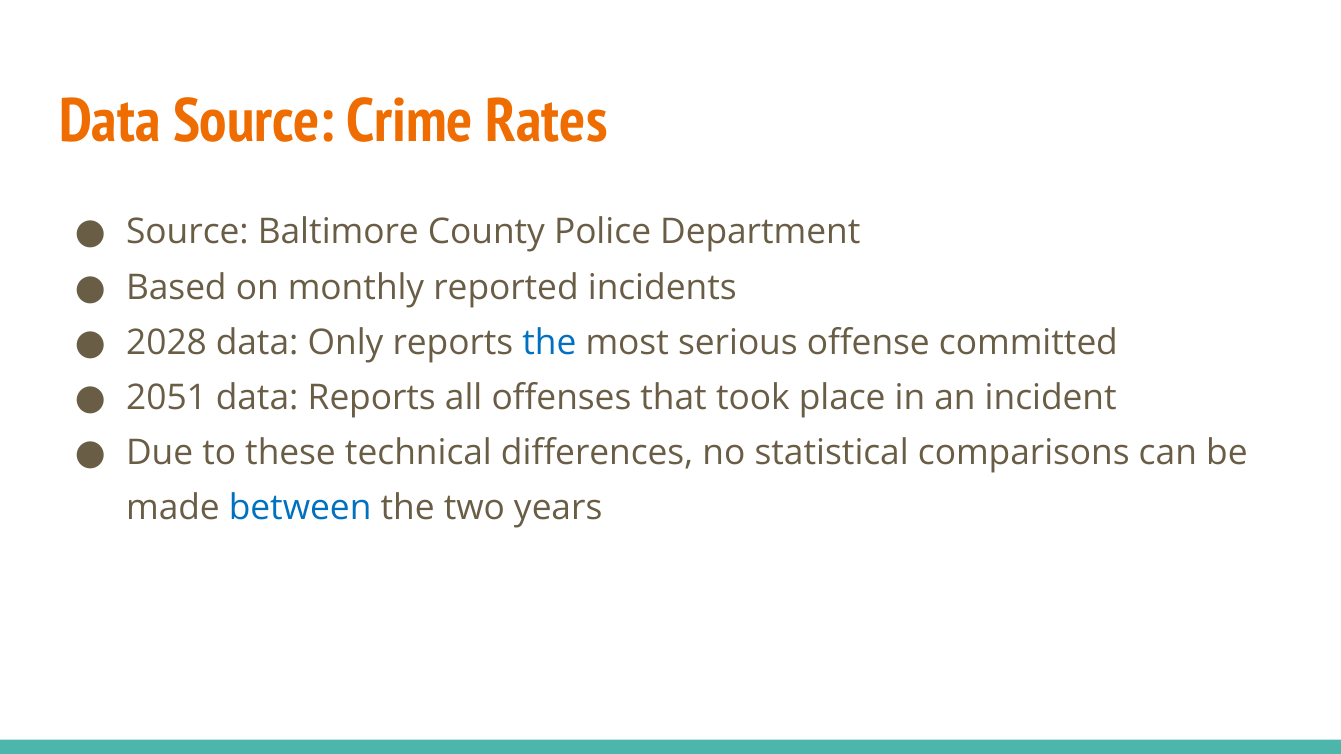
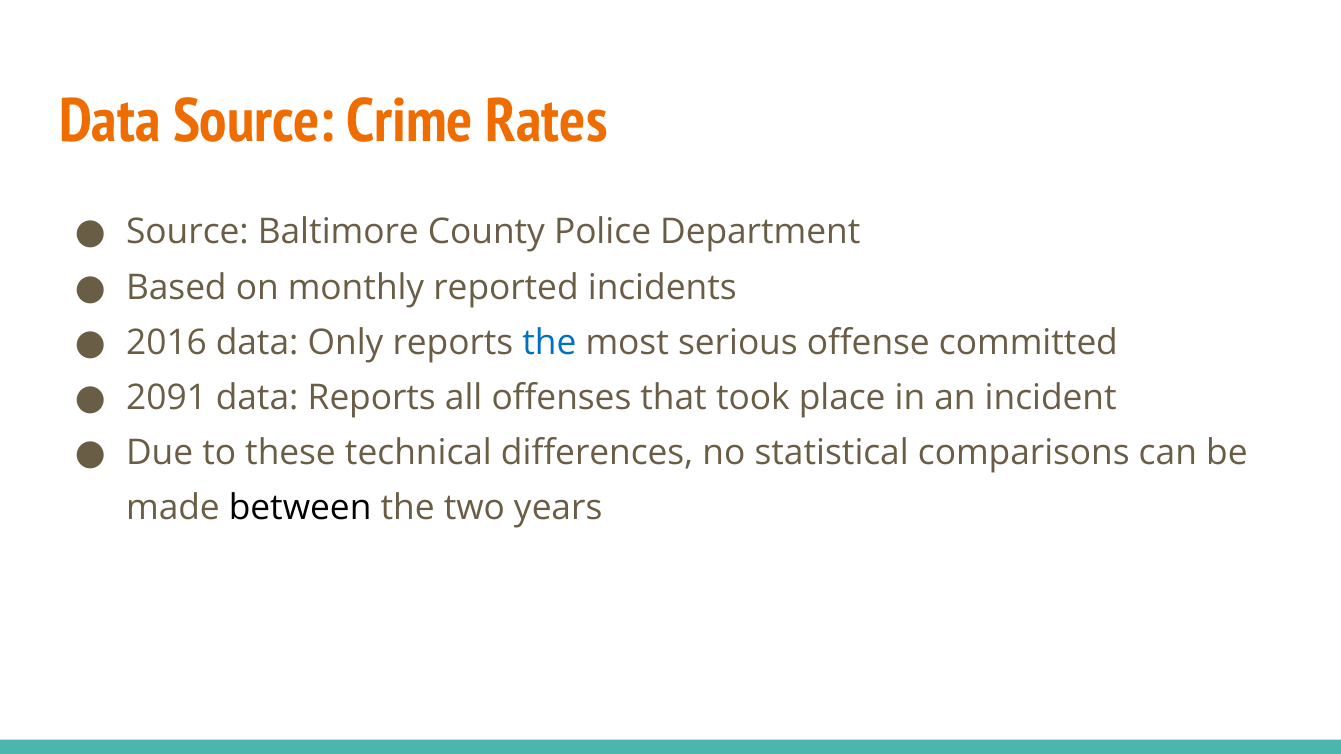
2028: 2028 -> 2016 (167, 343)
2051: 2051 -> 2091 (167, 398)
between colour: blue -> black (300, 509)
